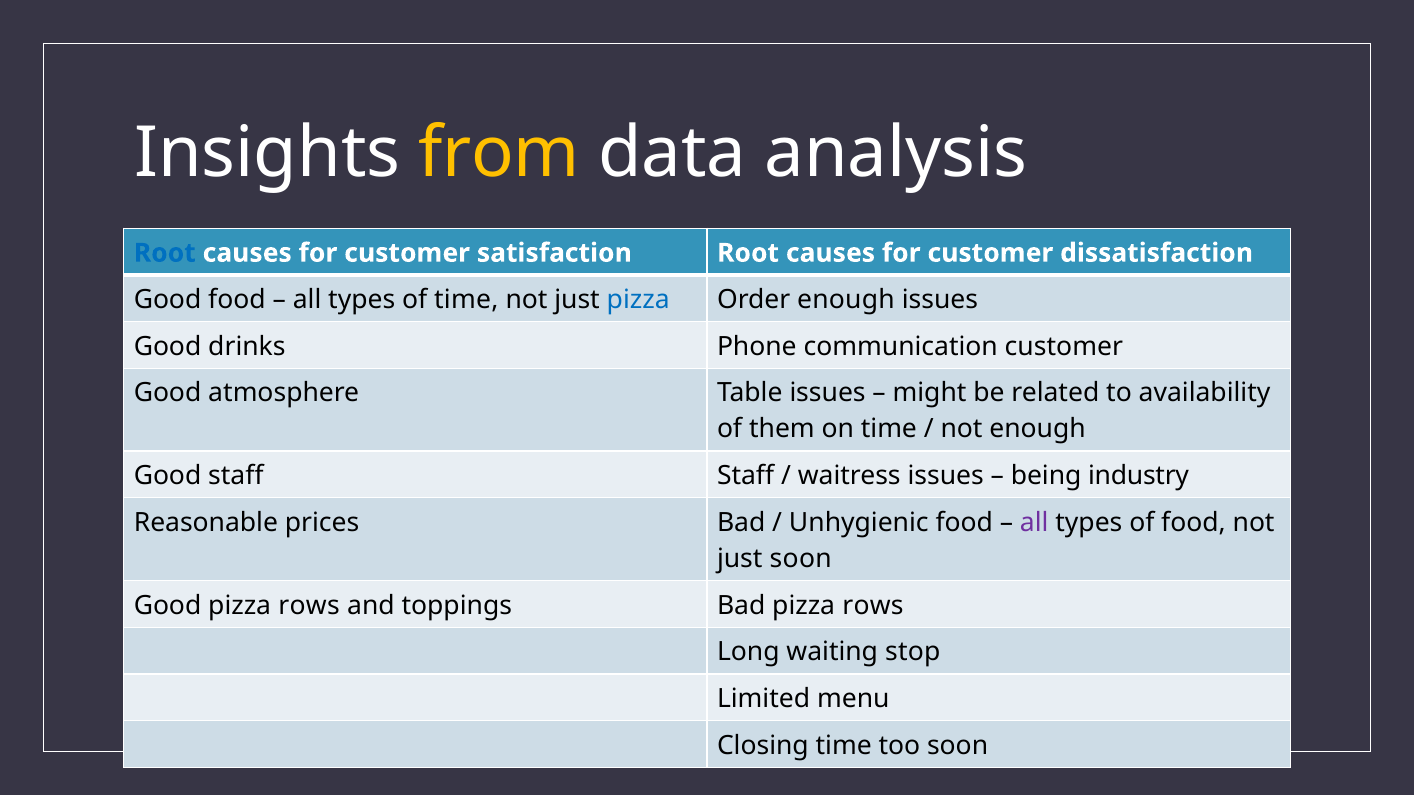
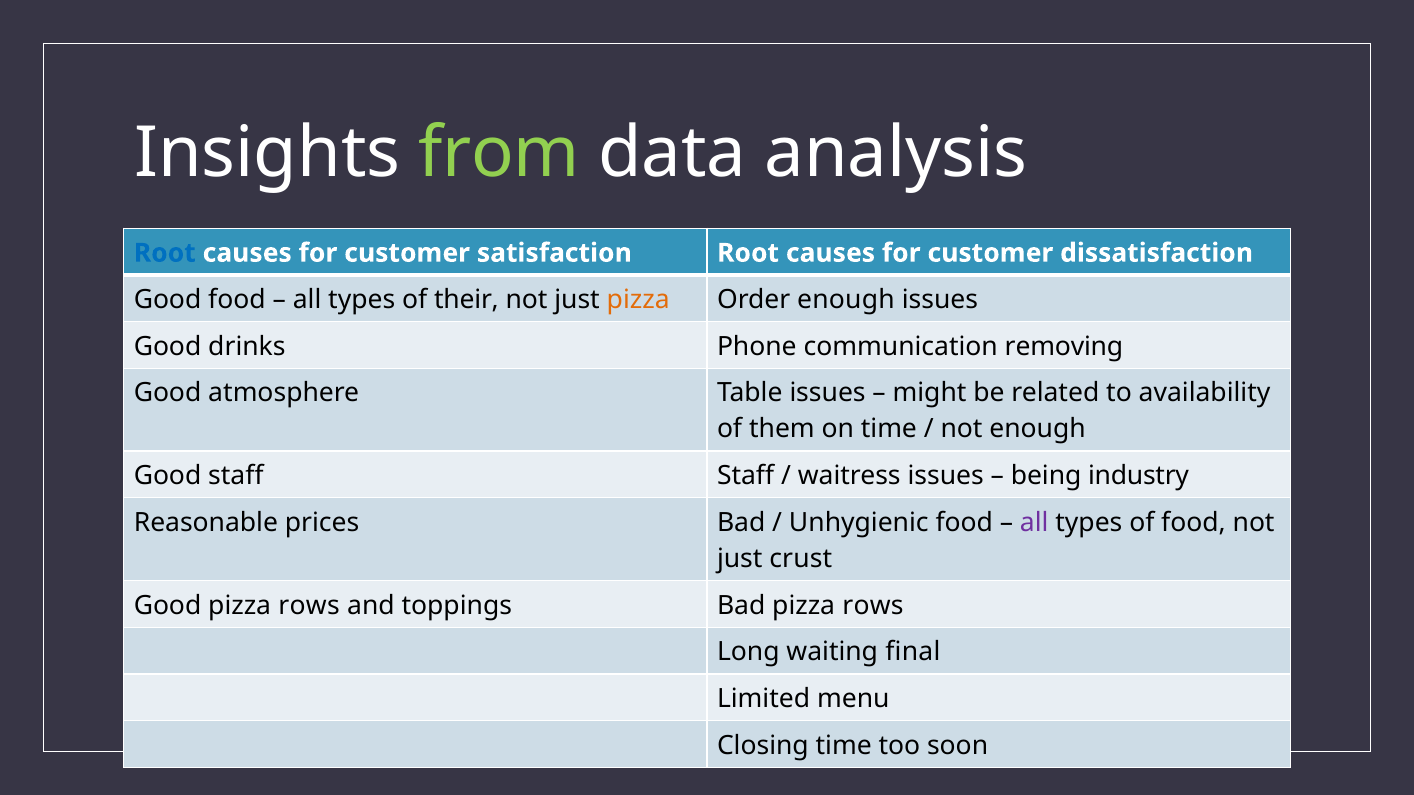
from colour: yellow -> light green (499, 154)
of time: time -> their (466, 300)
pizza colour: blue -> orange (638, 300)
communication customer: customer -> removing (1064, 347)
just soon: soon -> crust (801, 559)
stop: stop -> final (913, 652)
